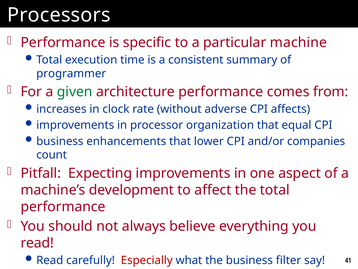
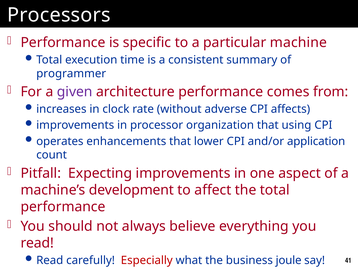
given colour: green -> purple (75, 92)
equal: equal -> using (296, 125)
business: business -> operates (60, 141)
companies: companies -> application (316, 141)
filter: filter -> joule (289, 260)
